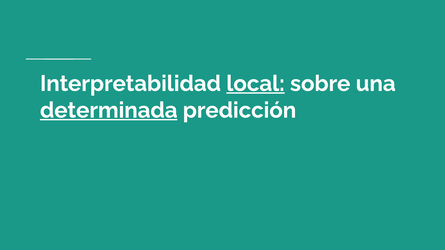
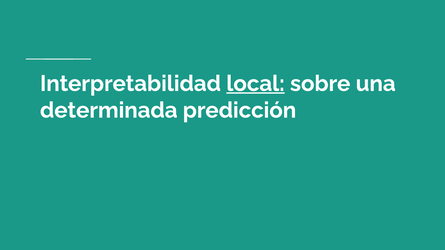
determinada underline: present -> none (109, 110)
